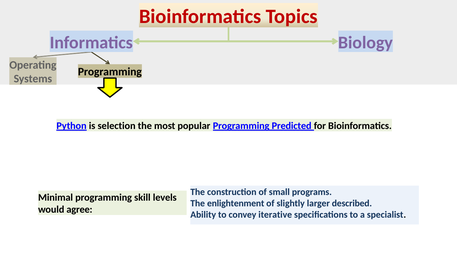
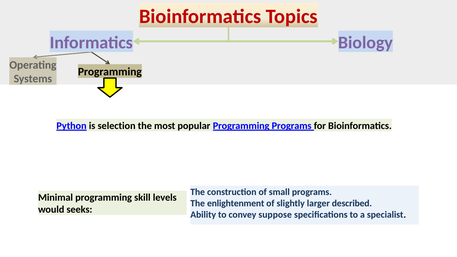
Programming Predicted: Predicted -> Programs (292, 126)
agree: agree -> seeks (79, 210)
iterative: iterative -> suppose (275, 215)
